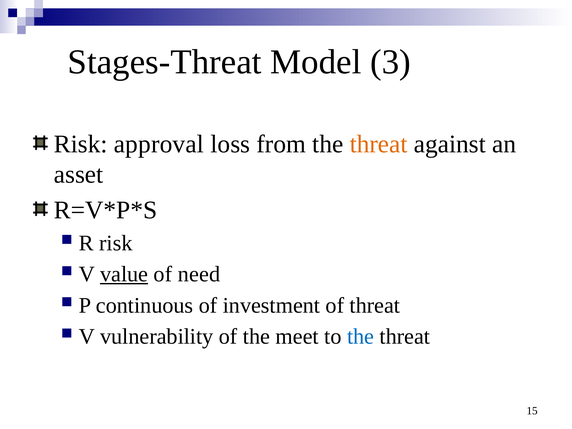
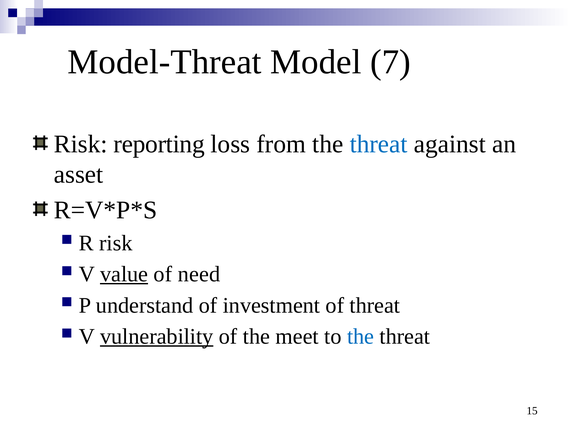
Stages-Threat: Stages-Threat -> Model-Threat (165, 62)
3: 3 -> 7 (391, 62)
approval: approval -> reporting (159, 144)
threat colour: orange -> blue (379, 144)
continuous: continuous -> understand (145, 305)
vulnerability underline: none -> present (157, 337)
